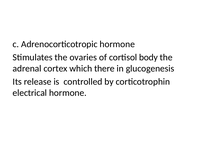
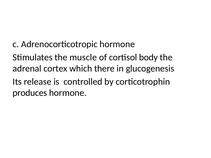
ovaries: ovaries -> muscle (83, 57)
electrical: electrical -> produces (30, 93)
